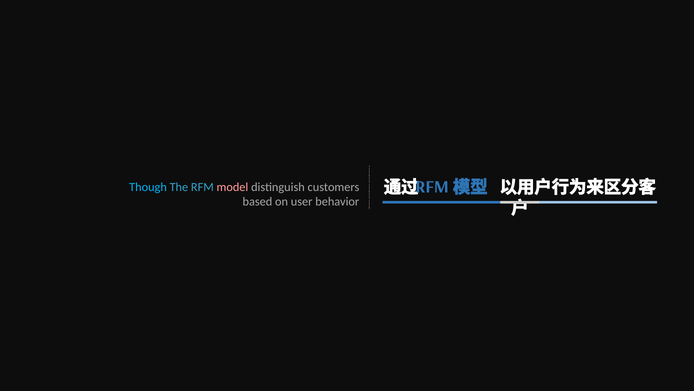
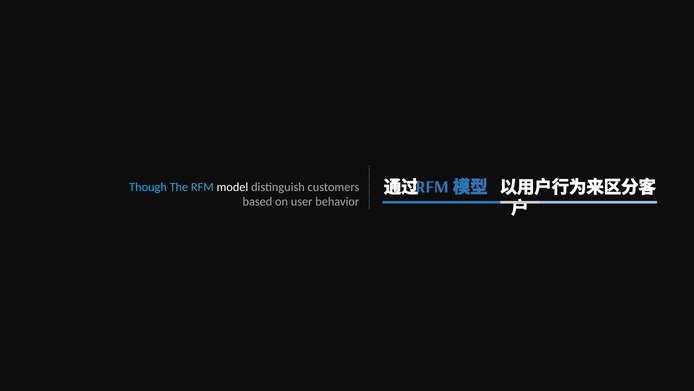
model colour: pink -> white (232, 187)
